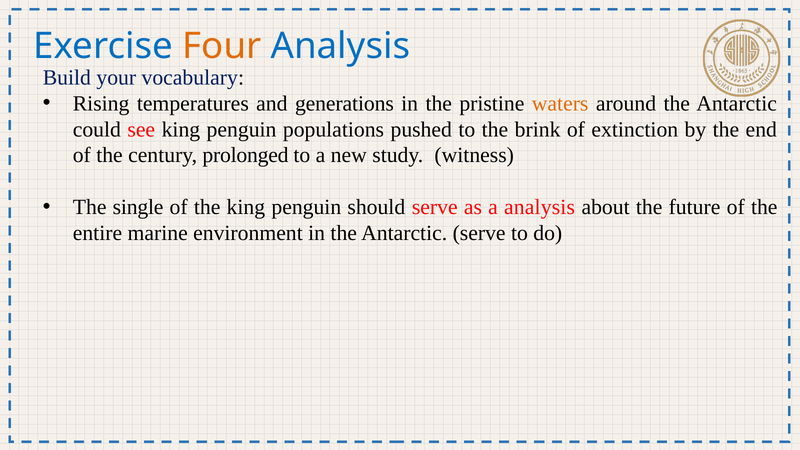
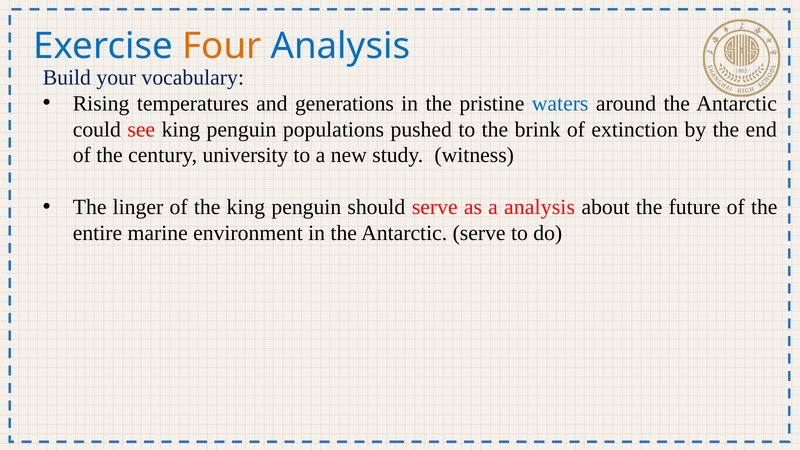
waters colour: orange -> blue (560, 103)
prolonged: prolonged -> university (245, 155)
single: single -> linger (138, 207)
